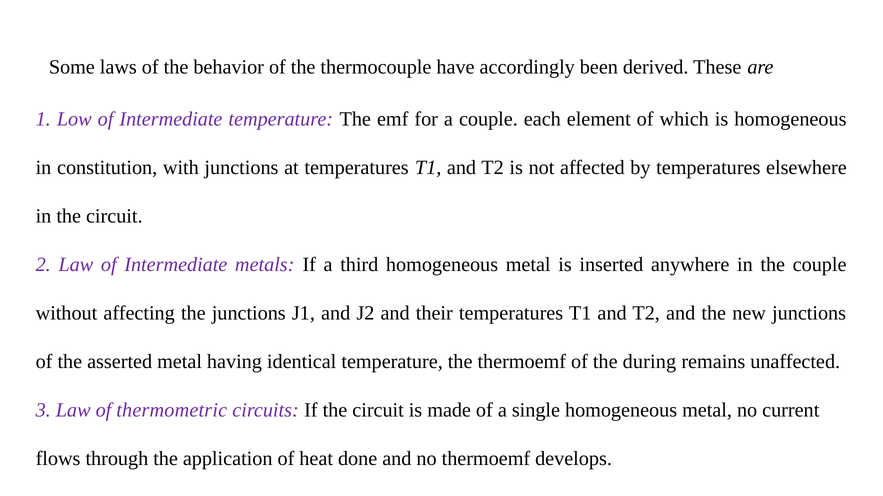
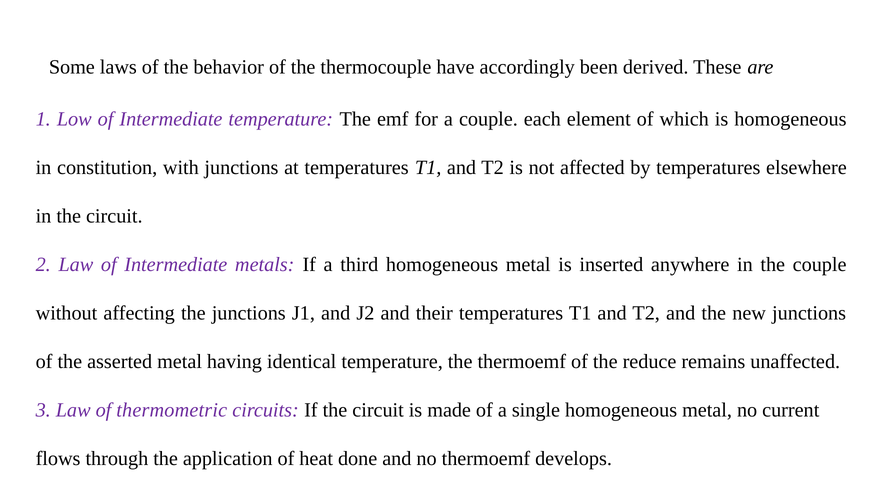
during: during -> reduce (650, 362)
